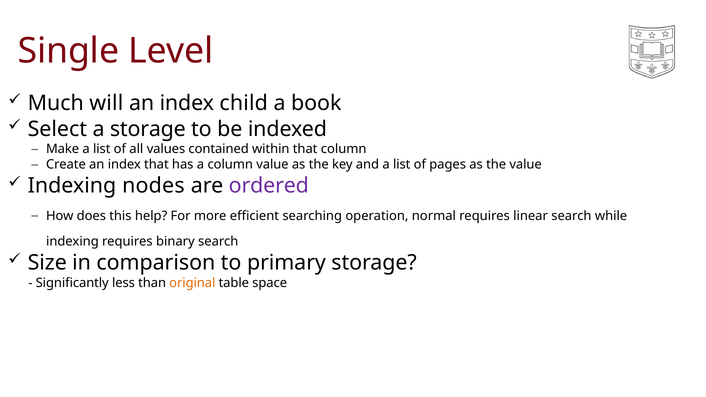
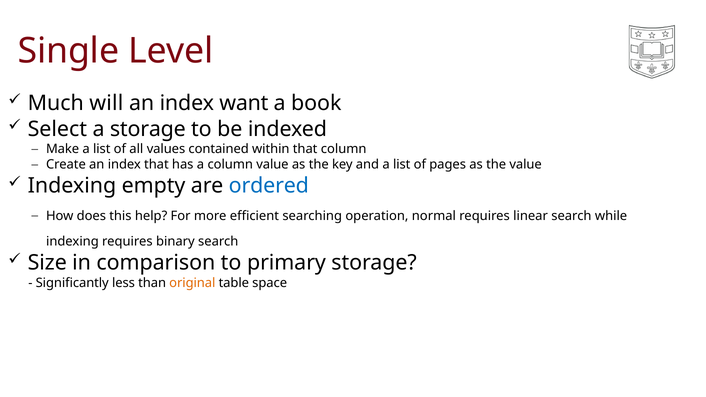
child: child -> want (244, 103)
nodes: nodes -> empty (154, 186)
ordered colour: purple -> blue (269, 186)
